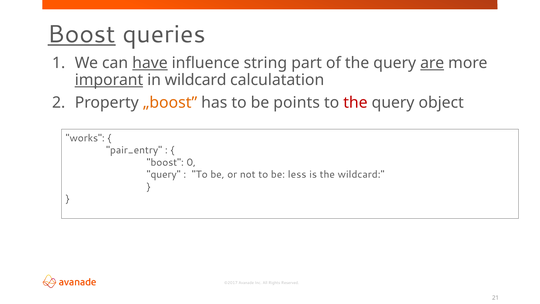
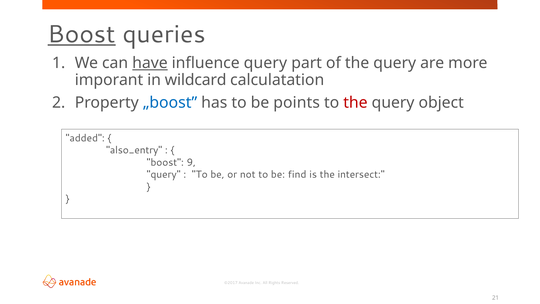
influence string: string -> query (265, 63)
are underline: present -> none (432, 63)
imporant underline: present -> none (109, 80)
„boost colour: orange -> blue (170, 103)
works: works -> added (85, 138)
pair_entry: pair_entry -> also_entry (134, 150)
0: 0 -> 9 (191, 162)
less: less -> find (297, 174)
the wildcard: wildcard -> intersect (361, 174)
